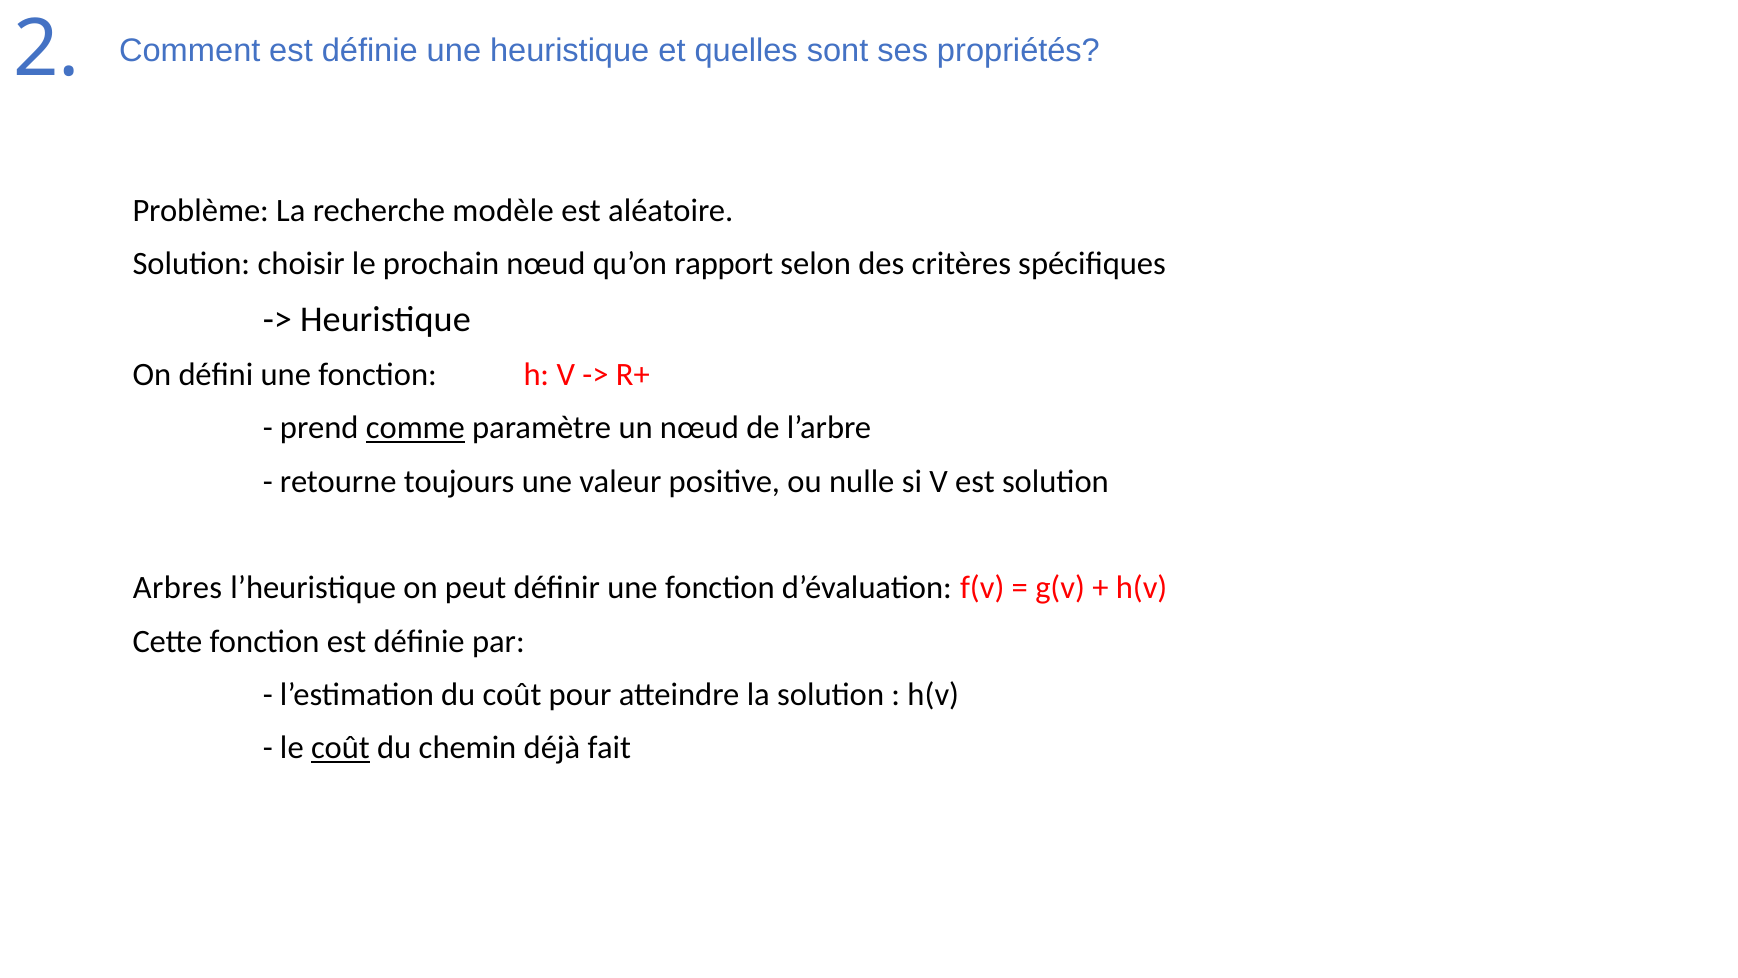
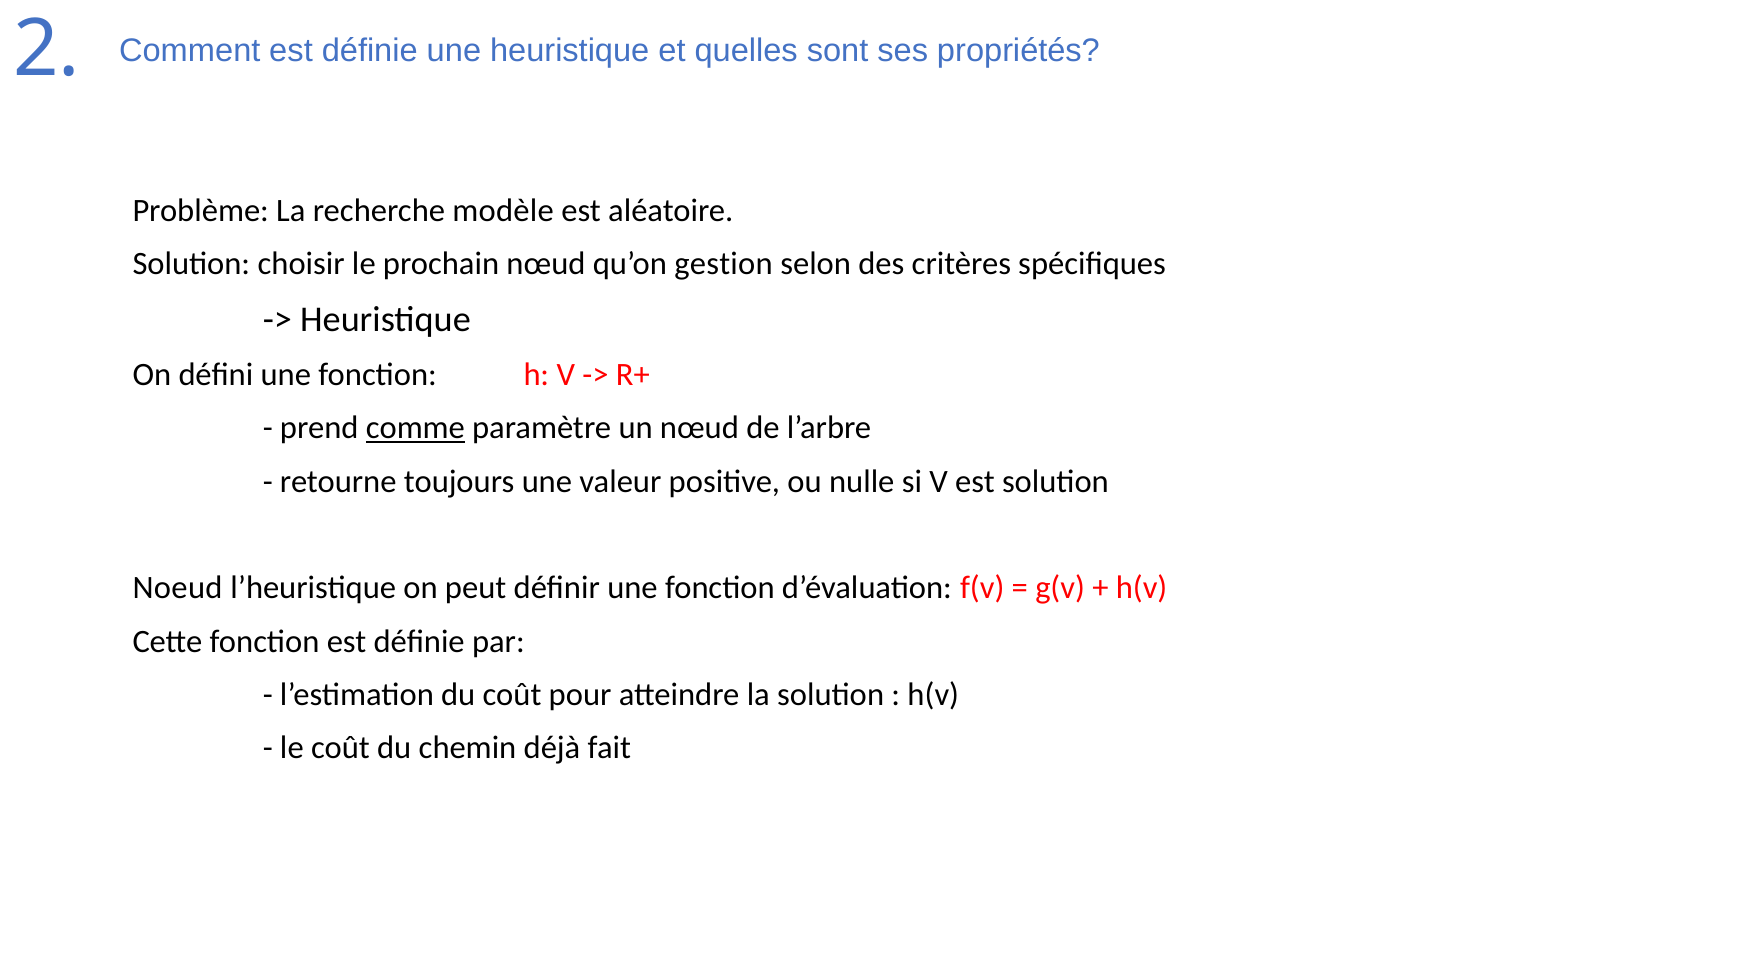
rapport: rapport -> gestion (724, 264)
Arbres: Arbres -> Noeud (178, 588)
coût underline: present -> none (340, 748)
